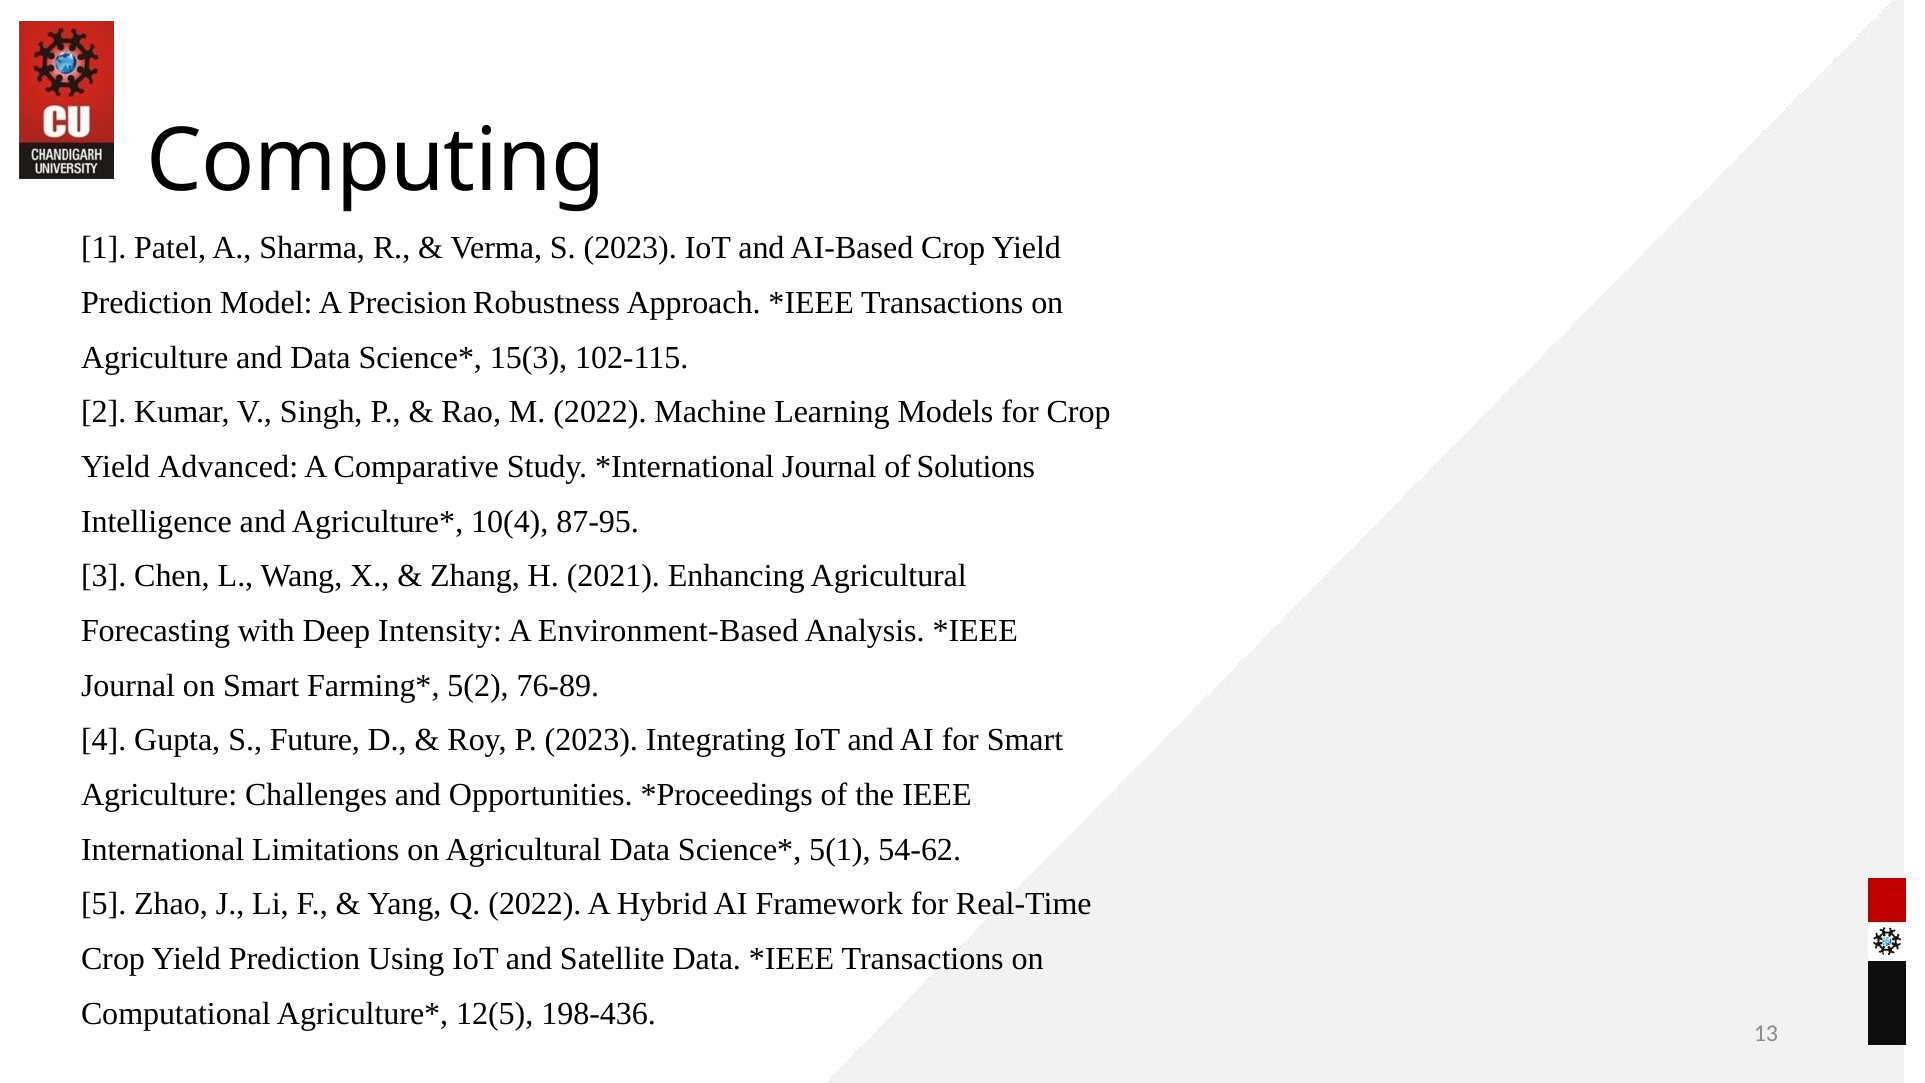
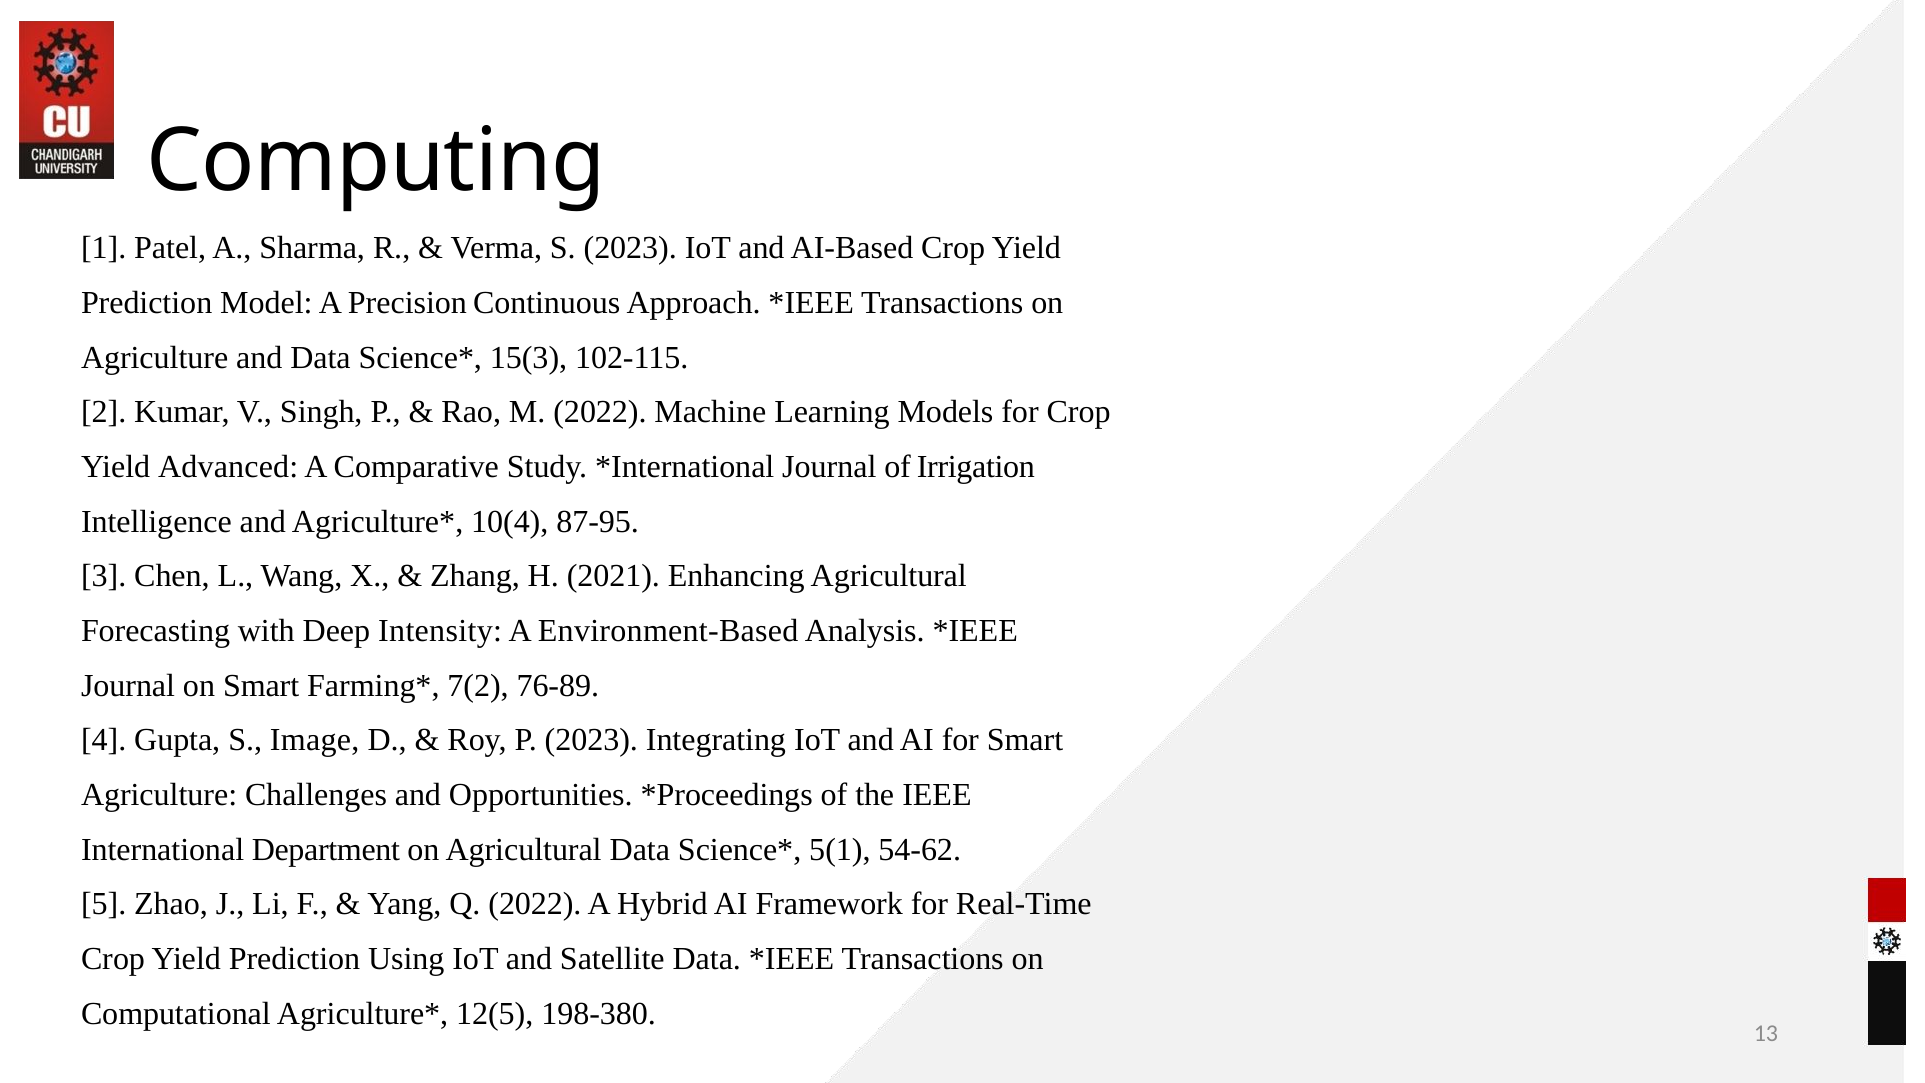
Robustness: Robustness -> Continuous (547, 303)
Solutions: Solutions -> Irrigation (976, 467)
5(2: 5(2 -> 7(2 (478, 685)
Future: Future -> Image (315, 740)
Limitations: Limitations -> Department (326, 850)
198-436: 198-436 -> 198-380 (599, 1014)
